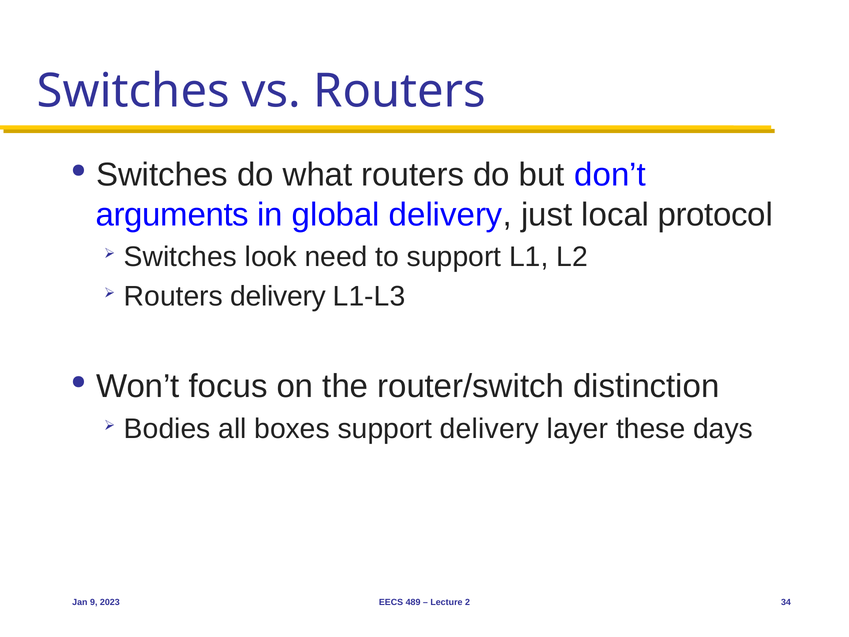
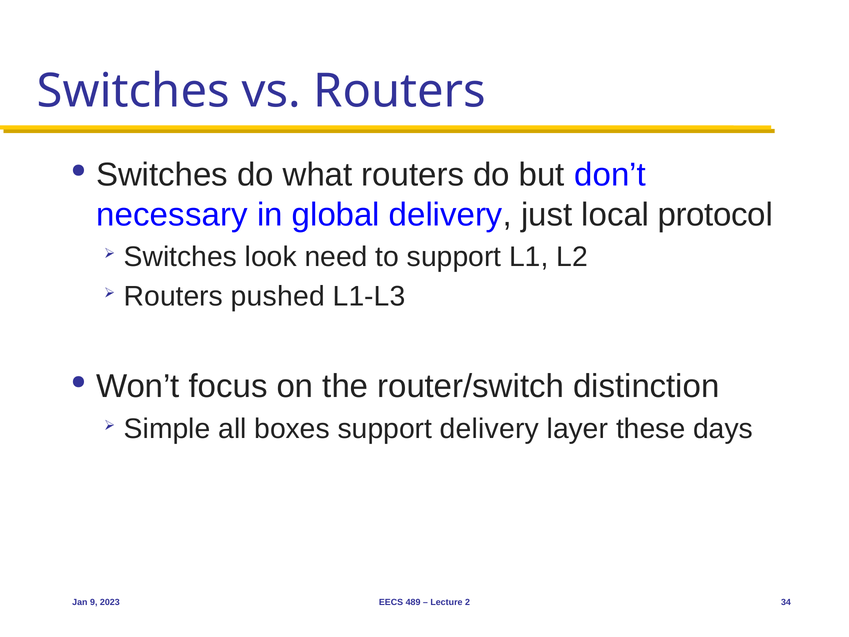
arguments: arguments -> necessary (172, 215)
Routers delivery: delivery -> pushed (278, 296)
Bodies: Bodies -> Simple (167, 428)
